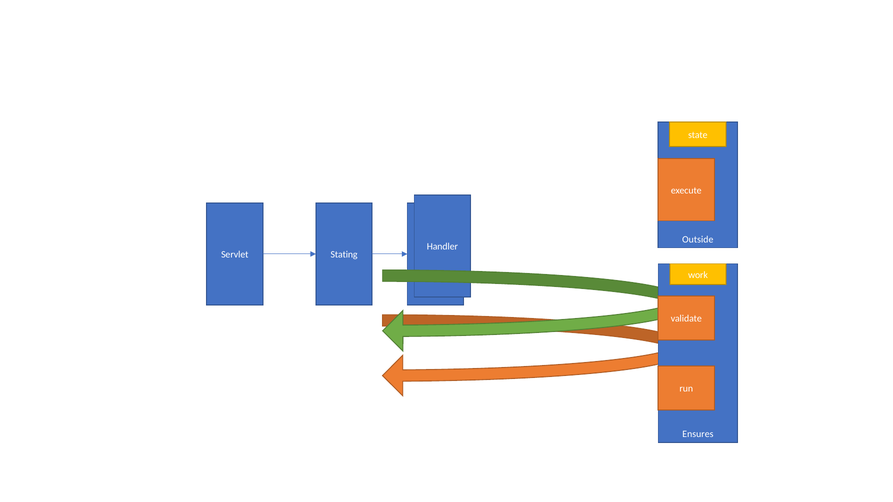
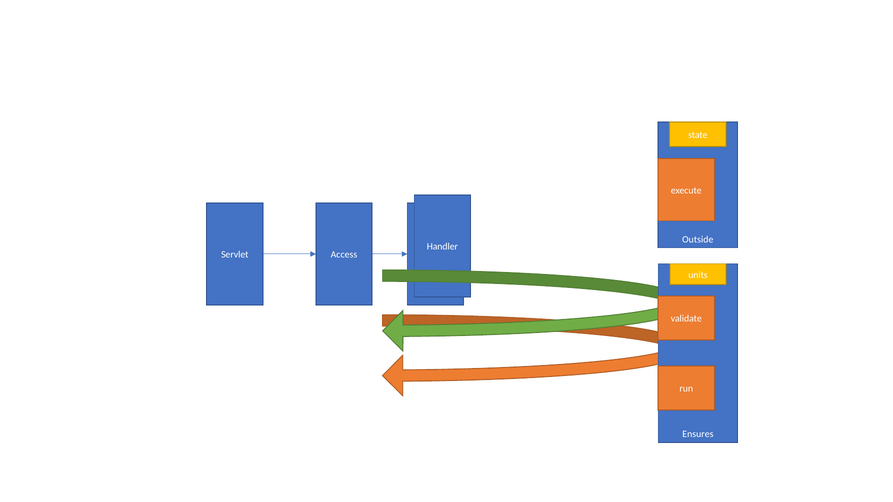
Stating: Stating -> Access (344, 255)
work: work -> units (698, 275)
